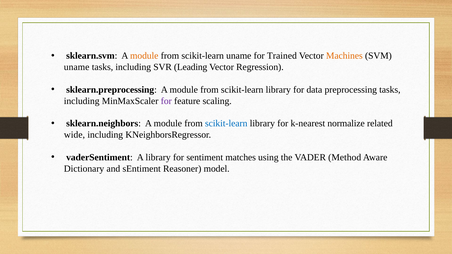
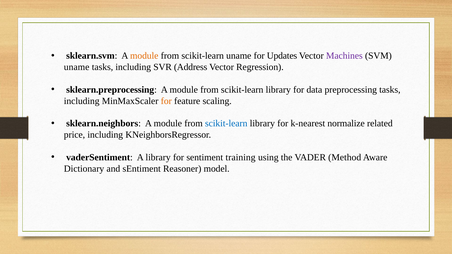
Trained: Trained -> Updates (282, 56)
Machines colour: orange -> purple (344, 56)
Leading: Leading -> Address (191, 67)
for colour: purple -> orange (166, 101)
wide: wide -> price (75, 135)
matches: matches -> training (241, 158)
